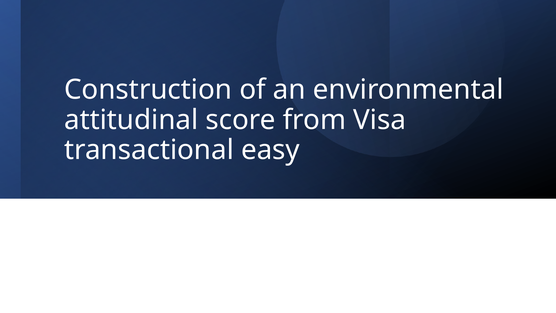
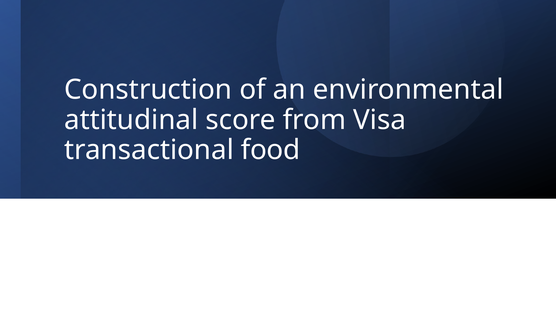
easy: easy -> food (270, 150)
